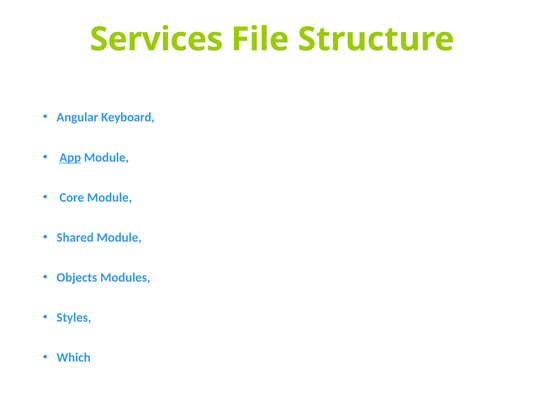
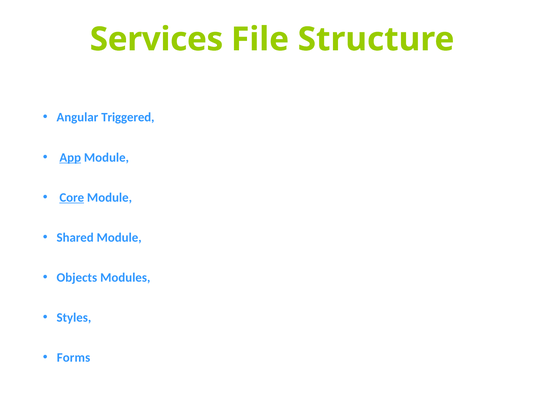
Keyboard: Keyboard -> Triggered (128, 117)
Core underline: none -> present (72, 197)
Which: Which -> Forms (74, 357)
